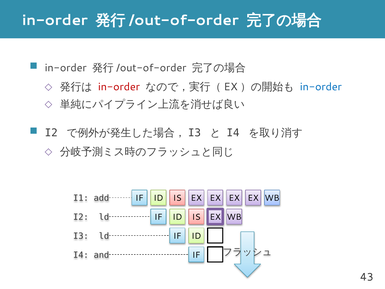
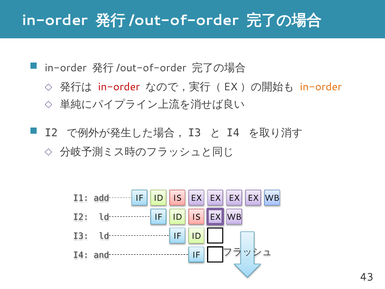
in-order colour: blue -> orange (321, 87)
